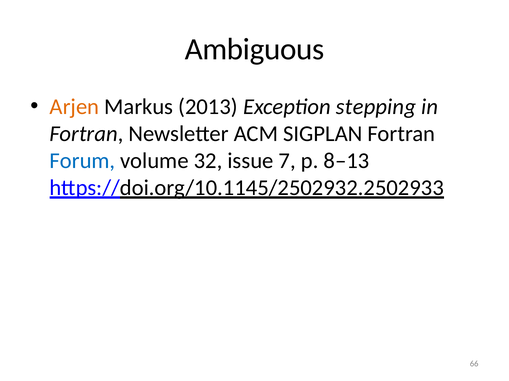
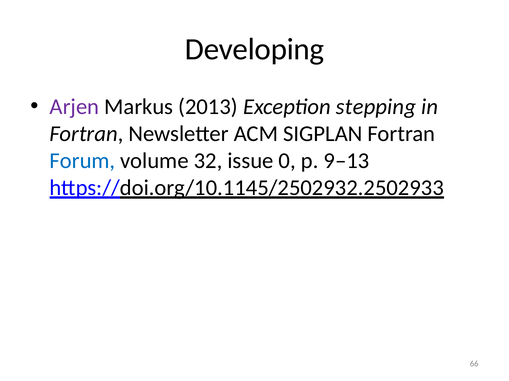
Ambiguous: Ambiguous -> Developing (255, 49)
Arjen colour: orange -> purple (74, 107)
7: 7 -> 0 (287, 161)
8‒13: 8‒13 -> 9‒13 (346, 161)
